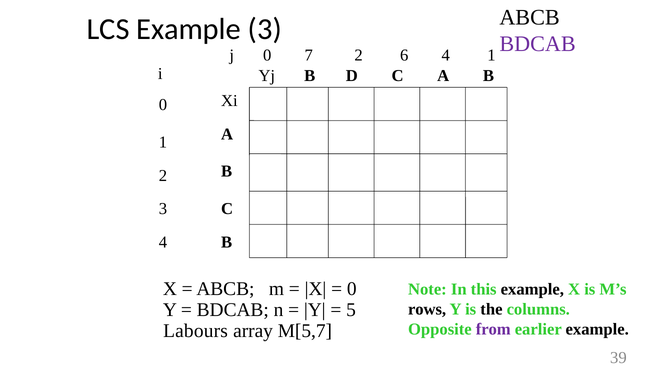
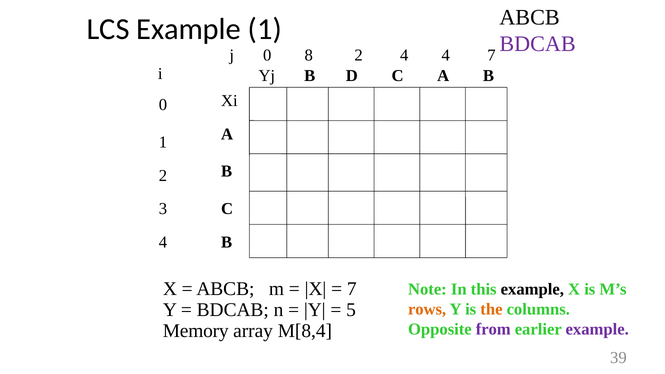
Example 3: 3 -> 1 (265, 29)
7: 7 -> 8 (309, 55)
2 6: 6 -> 4 (404, 55)
4 1: 1 -> 7 (491, 55)
0: 0 -> 7 (352, 289)
rows colour: black -> orange (427, 309)
the colour: black -> orange (491, 309)
Labours: Labours -> Memory (196, 331)
M[5,7: M[5,7 -> M[8,4 (305, 331)
example colour: black -> purple (597, 329)
